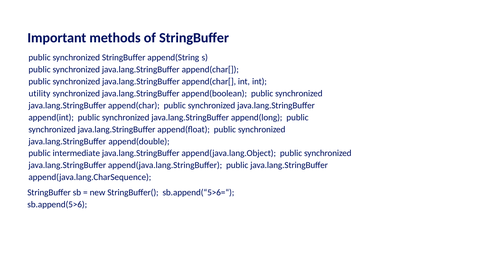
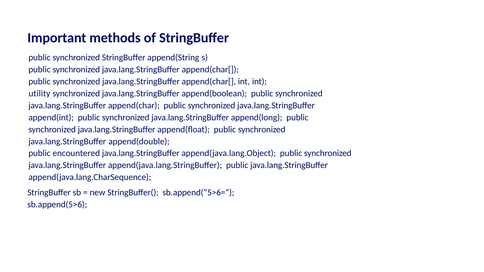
intermediate: intermediate -> encountered (76, 153)
